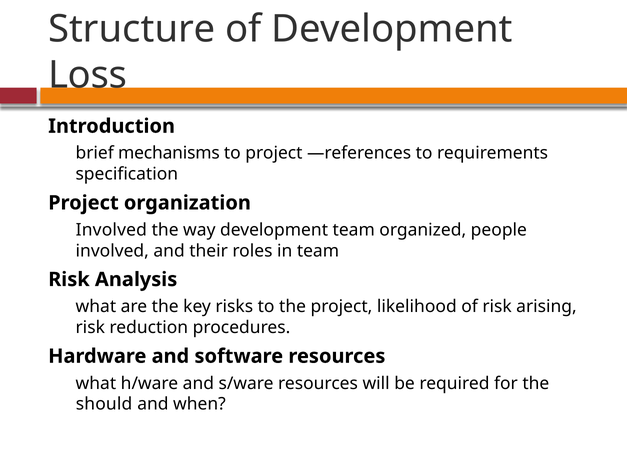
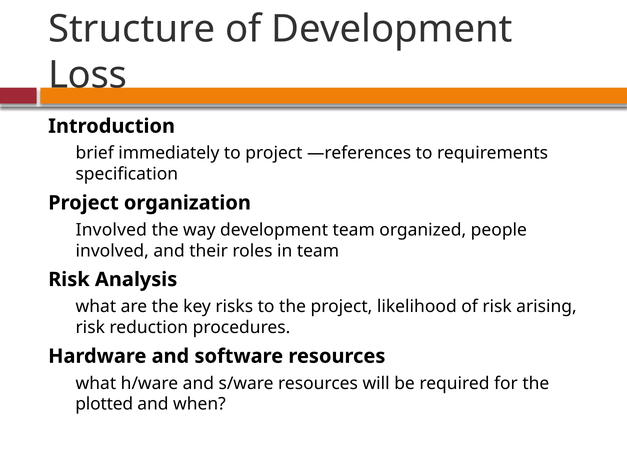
mechanisms: mechanisms -> immediately (169, 153)
should: should -> plotted (104, 404)
